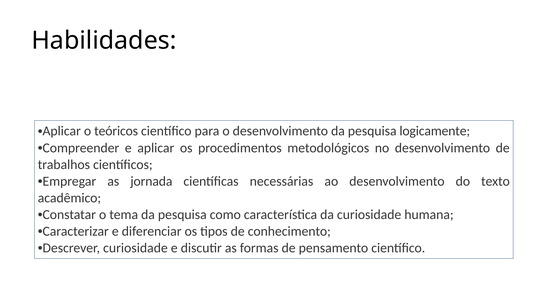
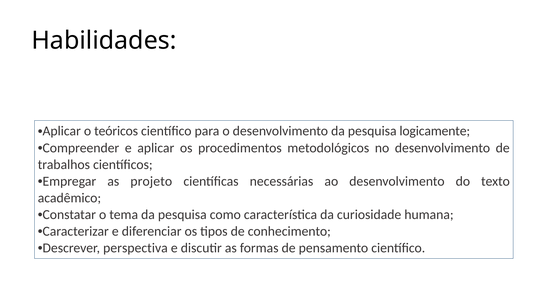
jornada: jornada -> projeto (151, 181)
Descrever curiosidade: curiosidade -> perspectiva (135, 248)
